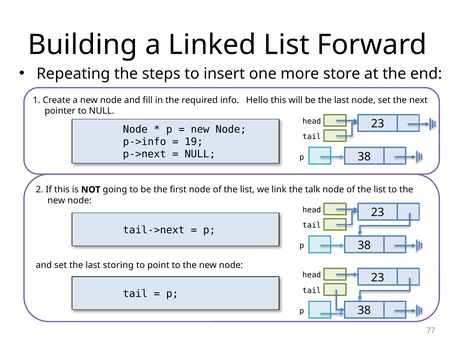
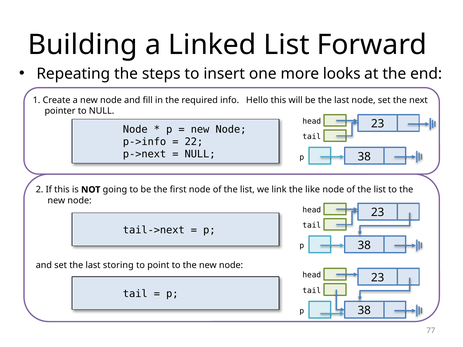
store: store -> looks (342, 74)
19: 19 -> 22 (194, 142)
talk: talk -> like (313, 190)
